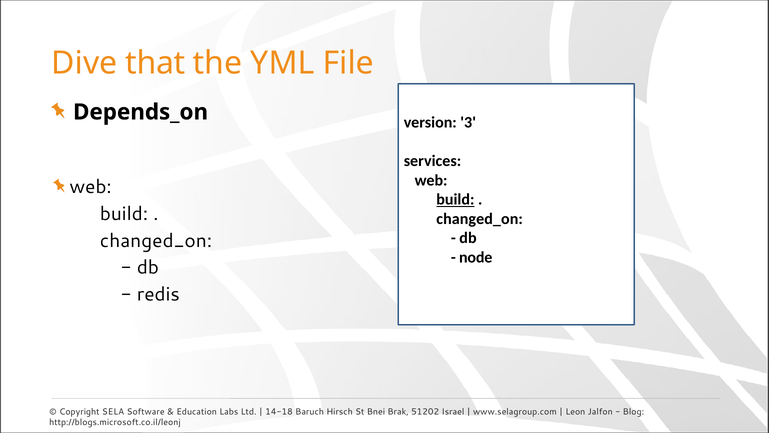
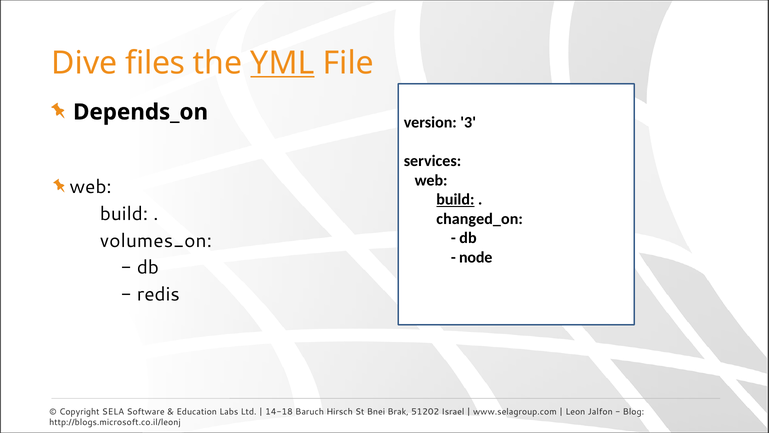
that: that -> files (155, 63)
YML underline: none -> present (282, 63)
changed_on: changed_on -> volumes_on (156, 240)
